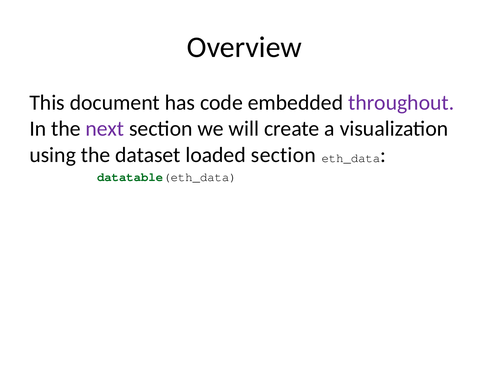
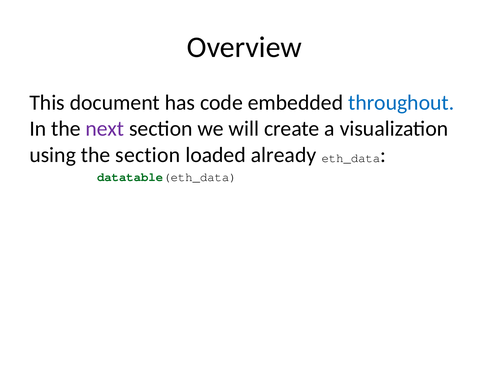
throughout colour: purple -> blue (401, 103)
the dataset: dataset -> section (148, 155)
loaded section: section -> already (284, 155)
